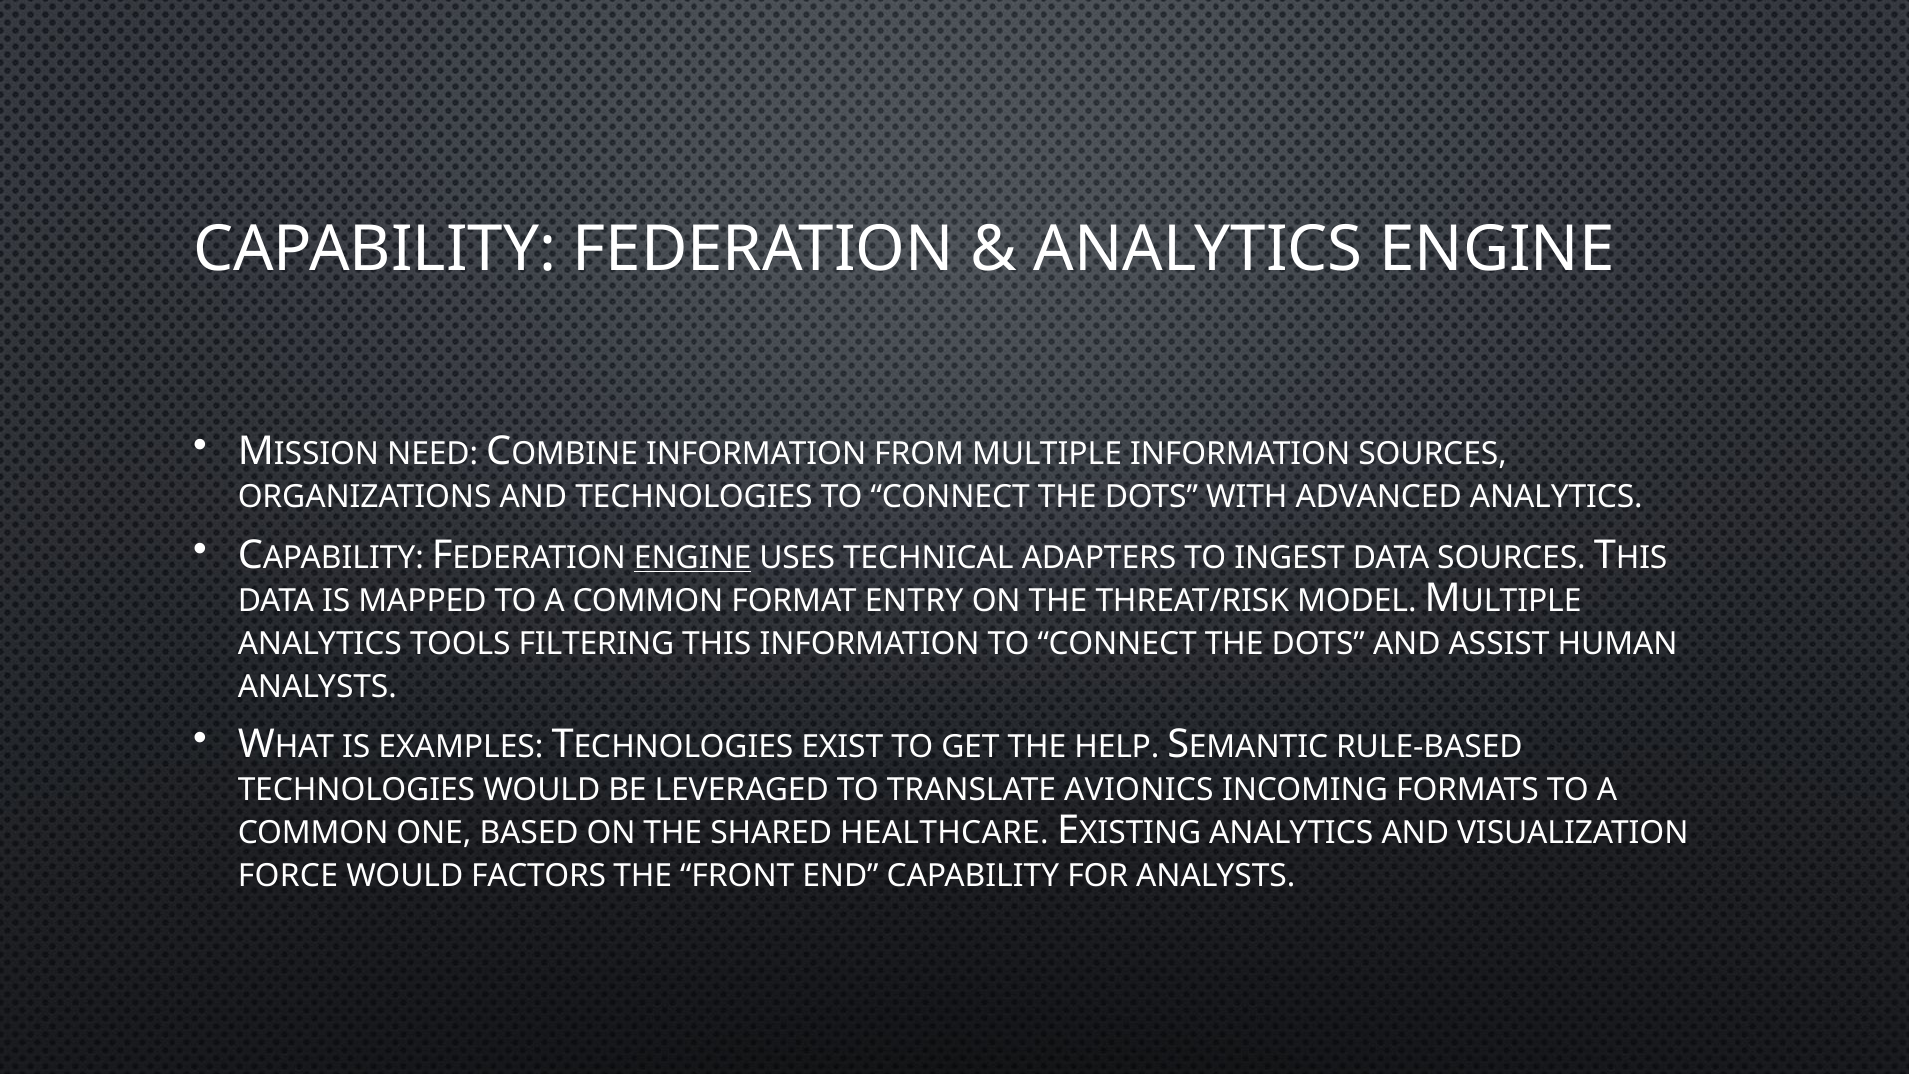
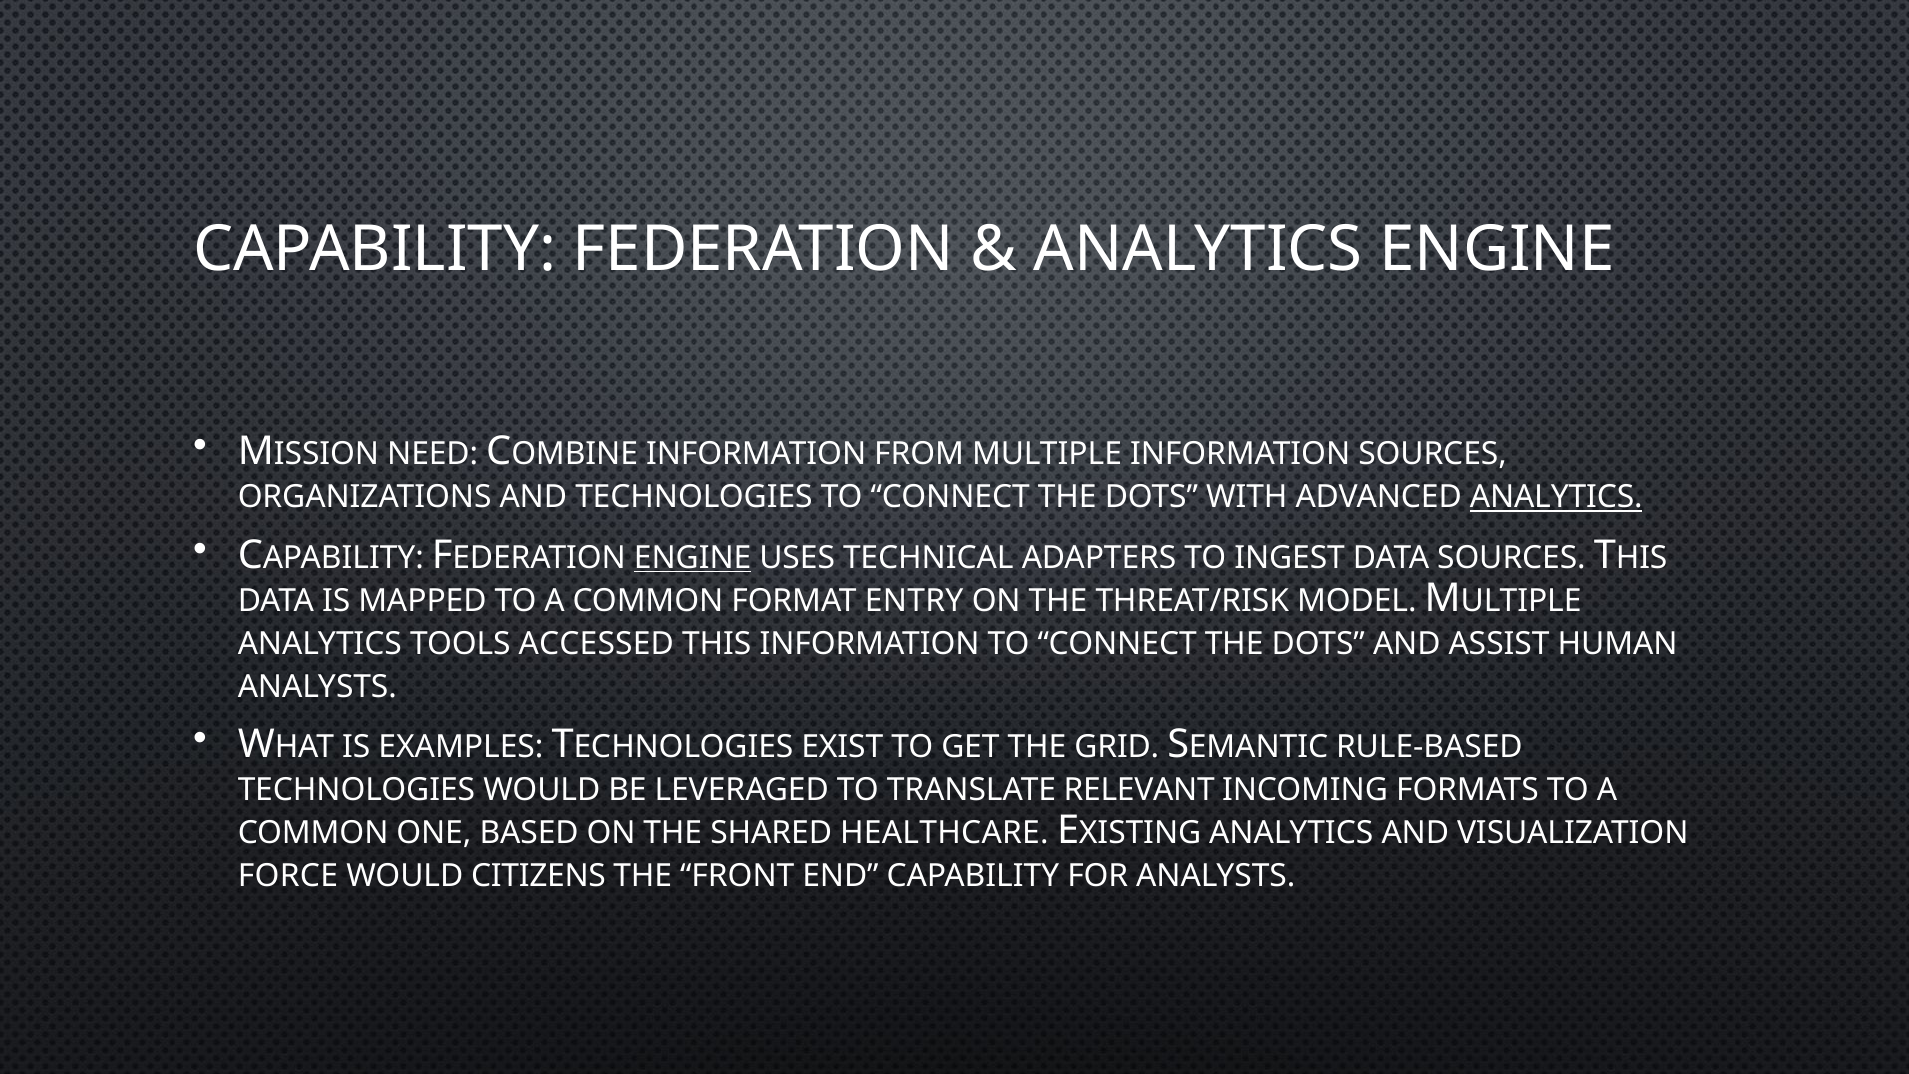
ANALYTICS underline: none -> present (1556, 497)
FILTERING: FILTERING -> ACCESSED (596, 644)
HELP: HELP -> GRID (1117, 747)
AVIONICS: AVIONICS -> RELEVANT (1139, 790)
FACTORS: FACTORS -> CITIZENS (539, 876)
